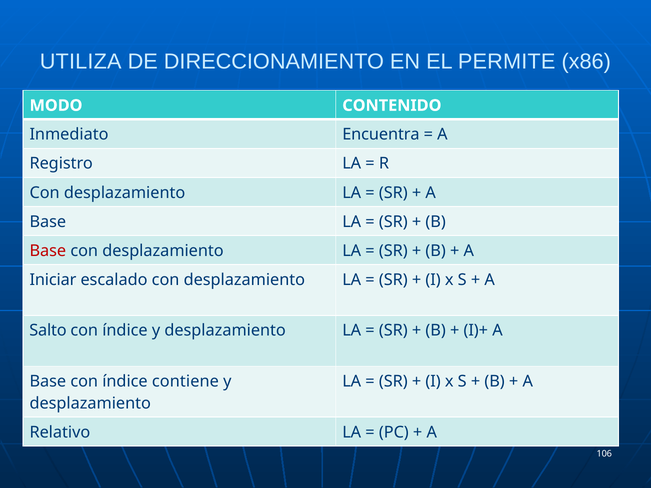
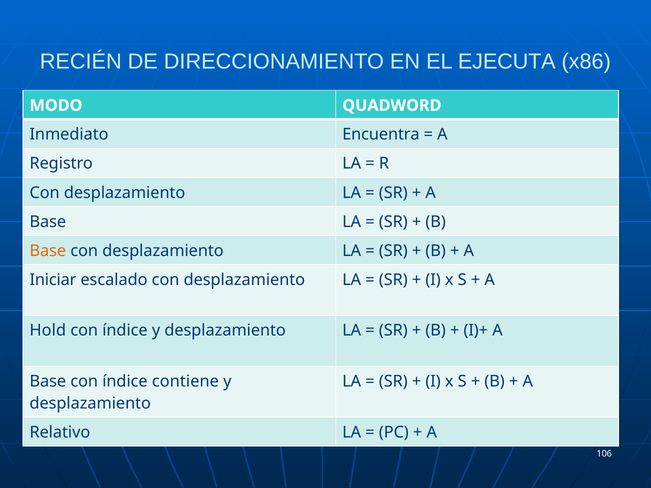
UTILIZA: UTILIZA -> RECIÉN (81, 62)
PERMITE: PERMITE -> EJECUTA (507, 62)
CONTENIDO: CONTENIDO -> QUADWORD (392, 106)
Base colour: red -> orange (48, 251)
Salto: Salto -> Hold (48, 331)
